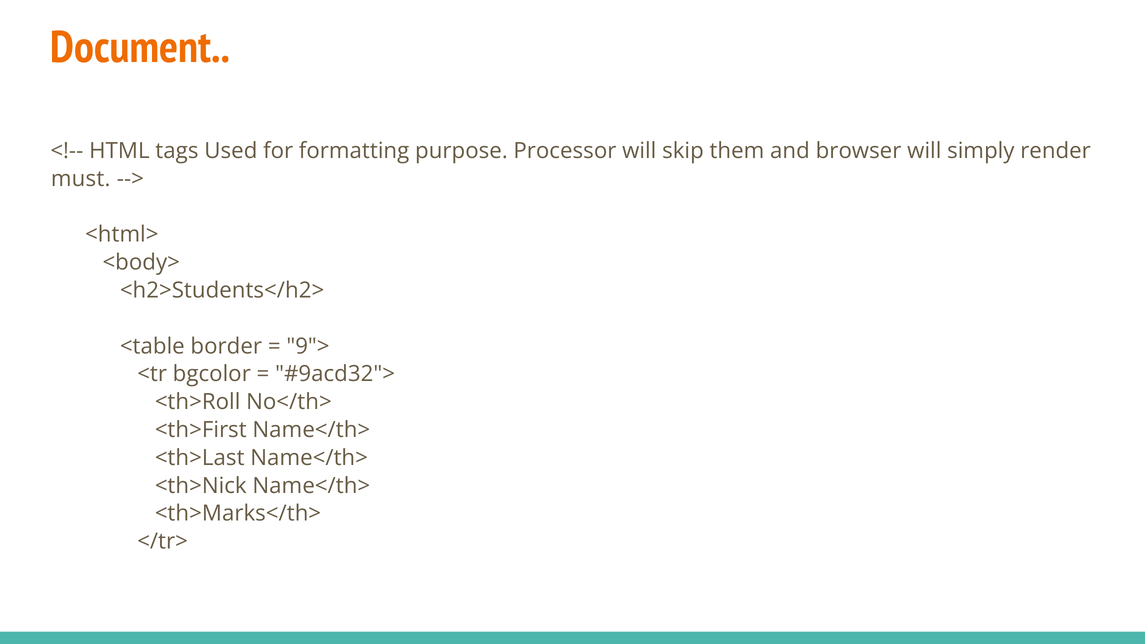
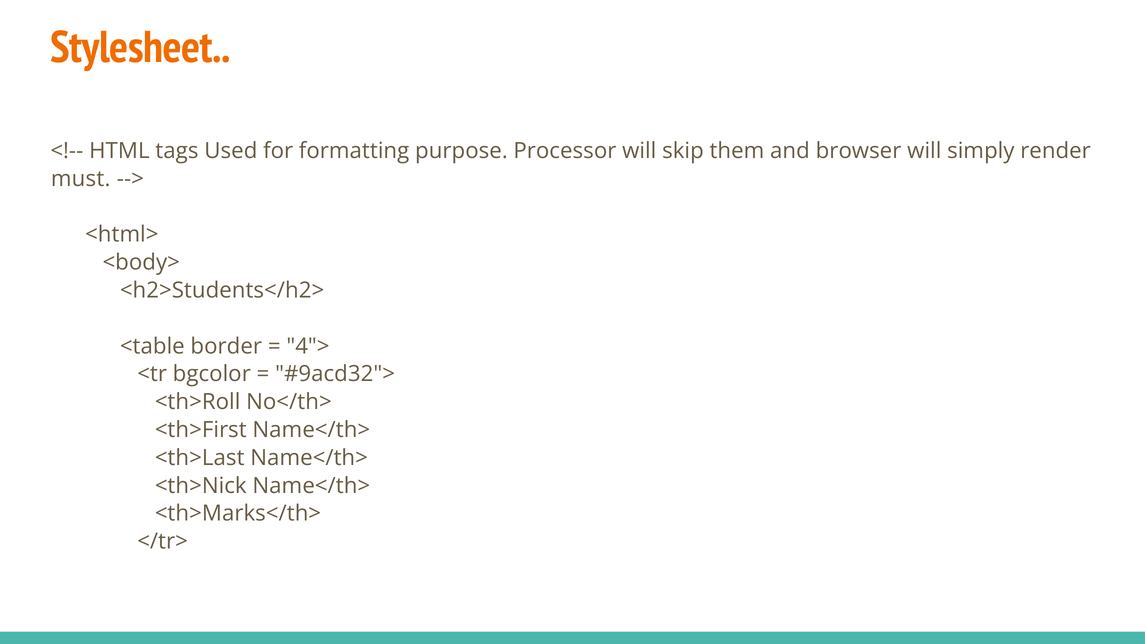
Document: Document -> Stylesheet (140, 48)
9">: 9"> -> 4"> (308, 346)
